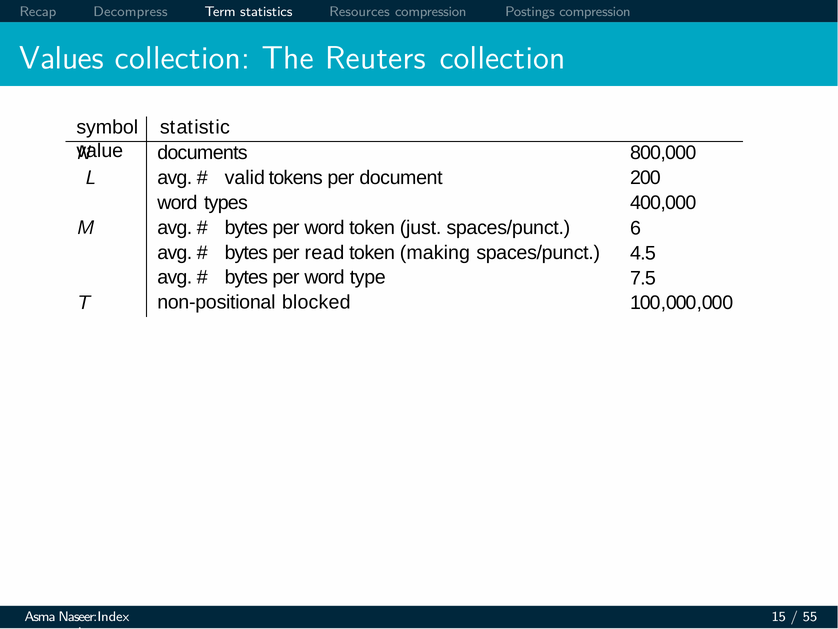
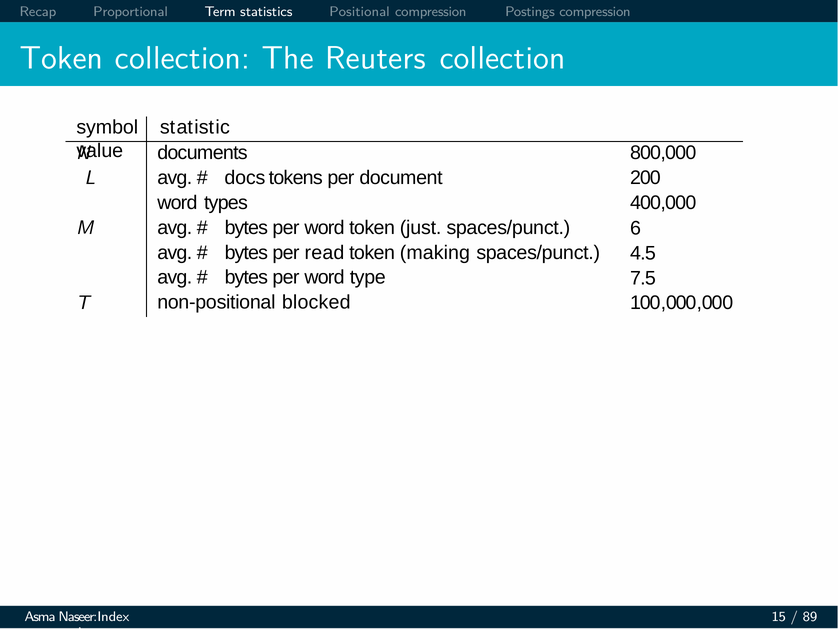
Decompress: Decompress -> Proportional (131, 11)
Resources: Resources -> Positional (360, 11)
Values: Values -> Token (61, 58)
valid: valid -> docs (245, 178)
55: 55 -> 89 (810, 617)
